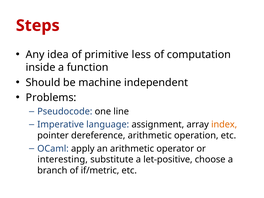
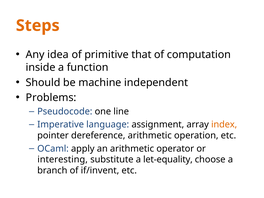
Steps colour: red -> orange (38, 26)
less: less -> that (141, 55)
let-positive: let-positive -> let-equality (168, 160)
if/metric: if/metric -> if/invent (100, 171)
